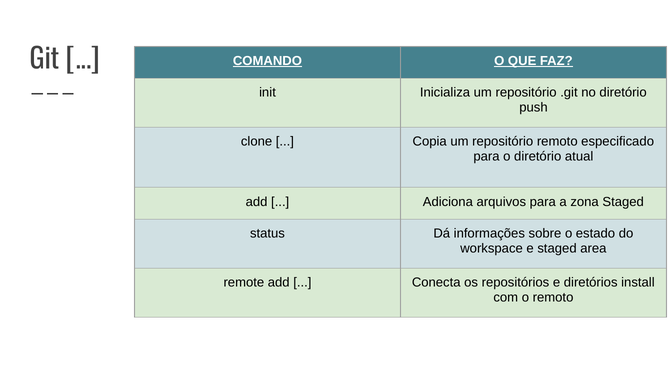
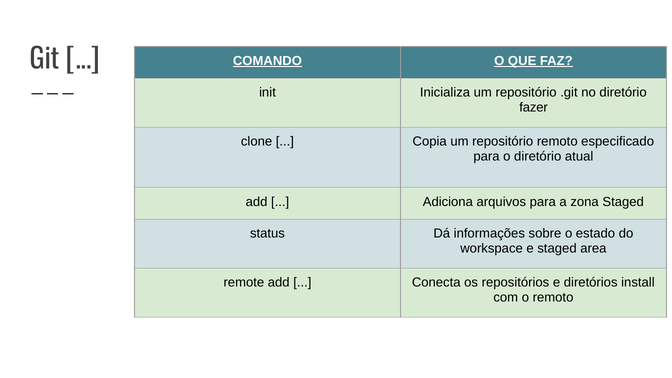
push: push -> fazer (534, 107)
